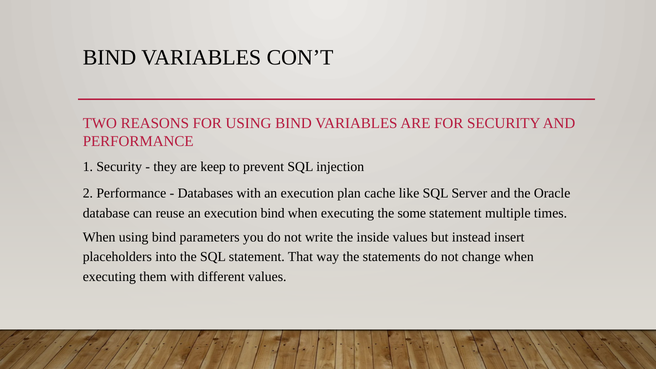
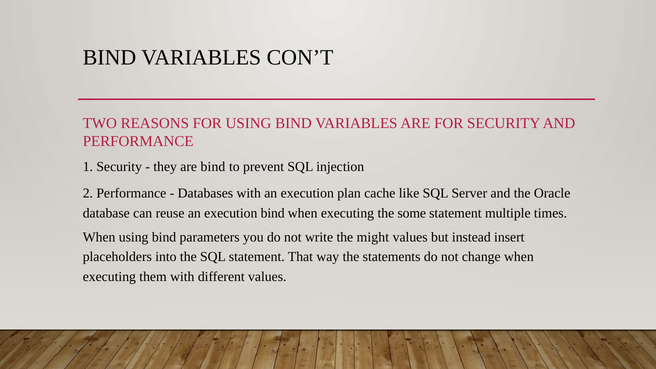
are keep: keep -> bind (213, 167)
inside: inside -> might (373, 237)
